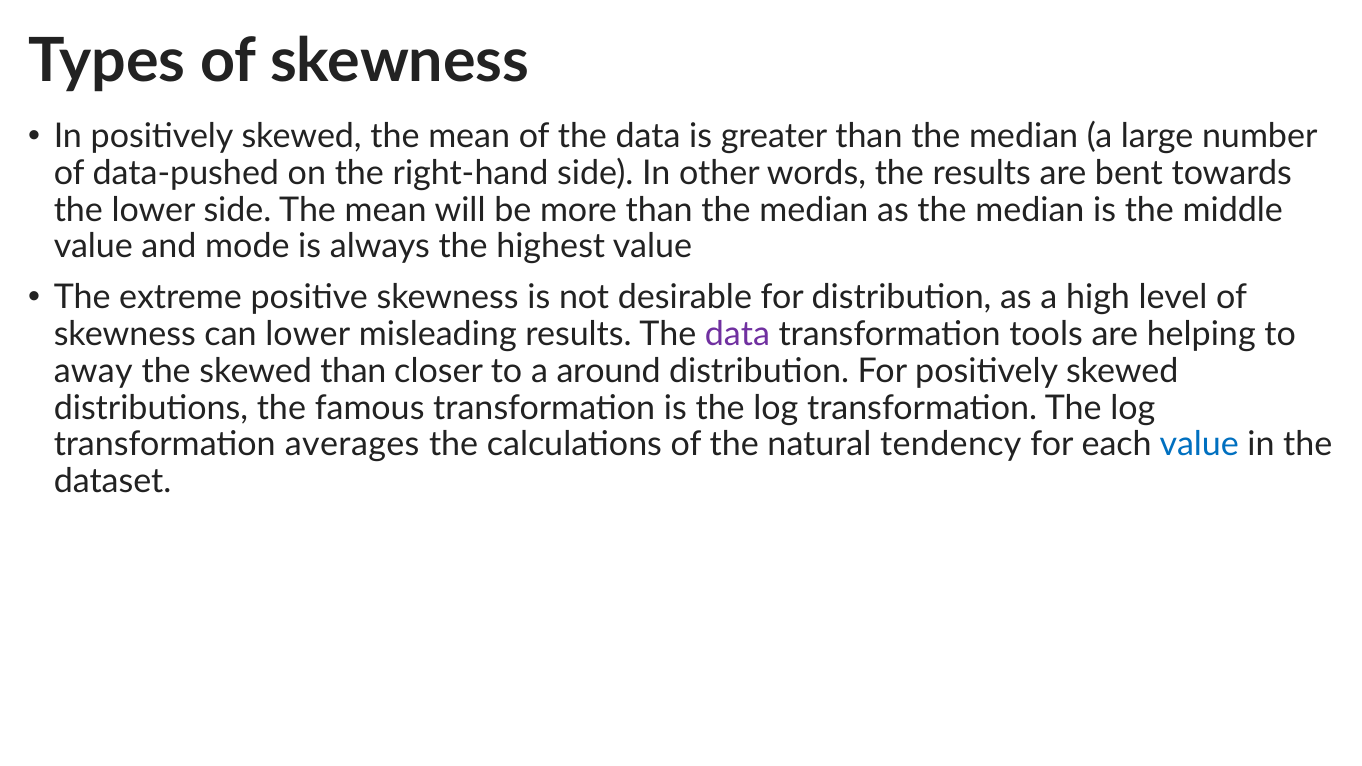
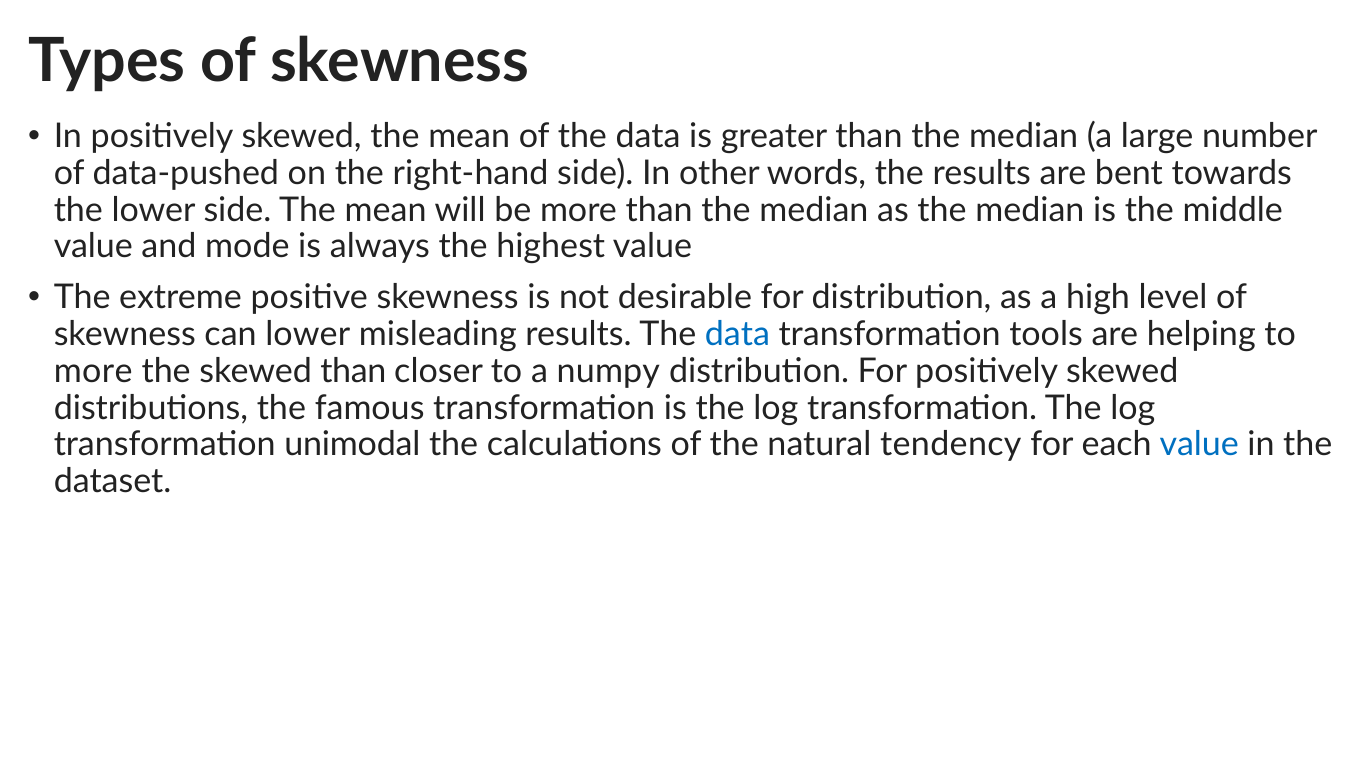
data colour: purple -> blue (737, 334)
away: away -> more (93, 371)
around: around -> numpy (608, 371)
averages: averages -> unimodal (352, 445)
